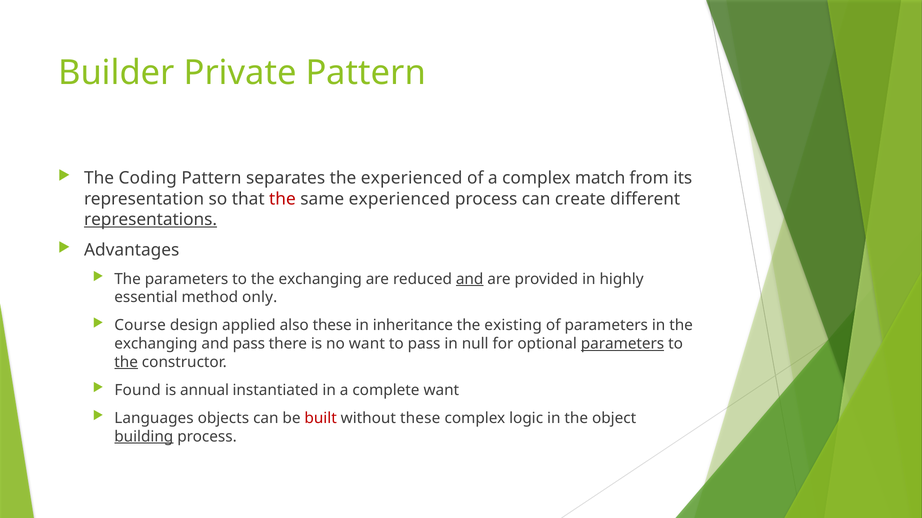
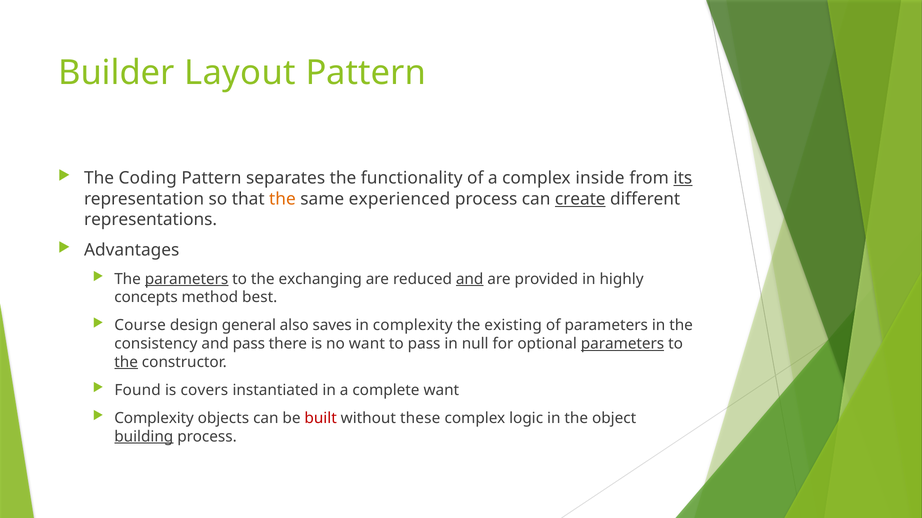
Private: Private -> Layout (240, 73)
the experienced: experienced -> functionality (412, 178)
match: match -> inside (600, 178)
its underline: none -> present (683, 178)
the colour: red -> orange (282, 199)
create underline: none -> present (580, 199)
representations underline: present -> none (151, 220)
parameters underline: none -> present (187, 279)
essential: essential -> concepts (146, 298)
only: only -> best (260, 298)
applied: applied -> general (249, 326)
also these: these -> saves (332, 326)
in inheritance: inheritance -> complexity (413, 326)
exchanging: exchanging -> consistency (156, 344)
annual: annual -> covers (204, 391)
Languages: Languages -> Complexity (154, 419)
